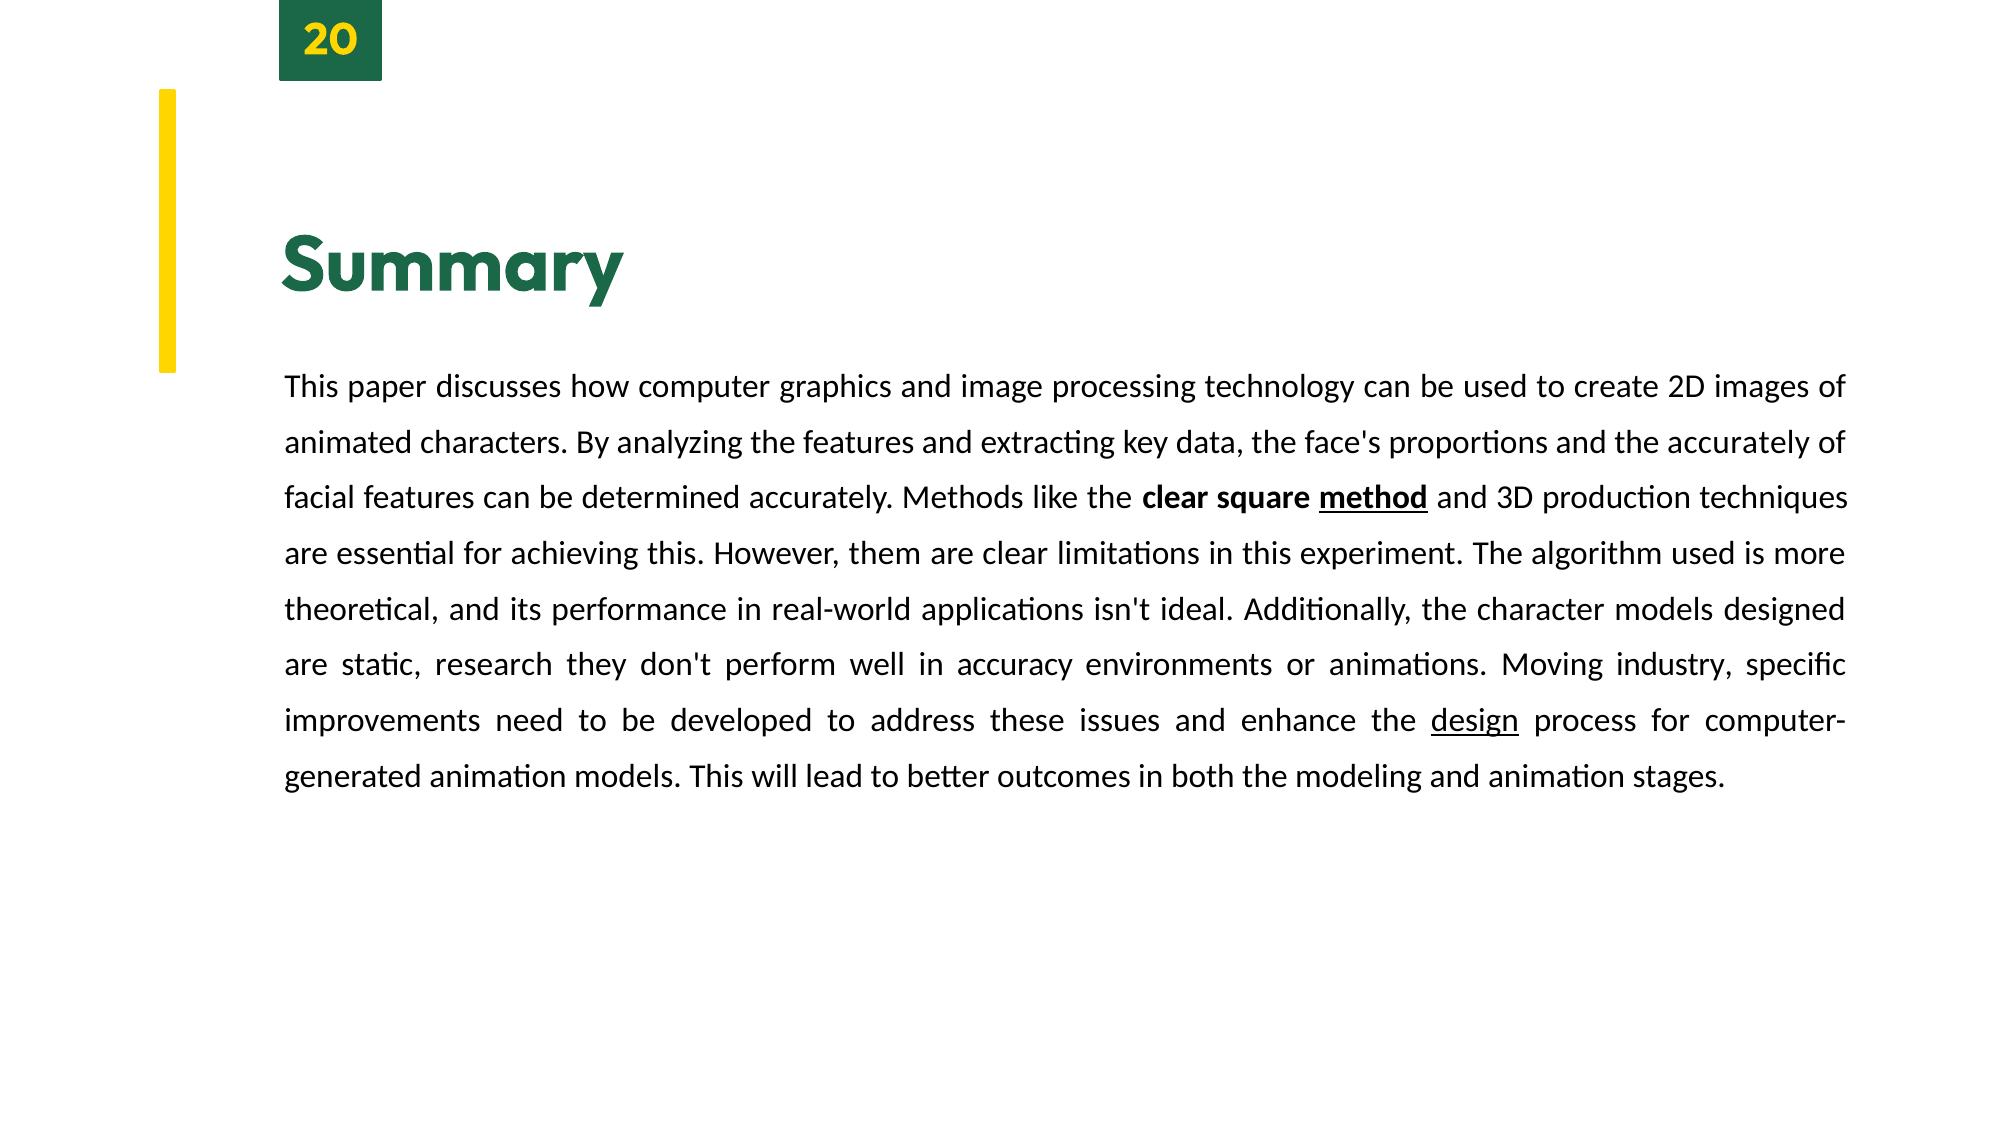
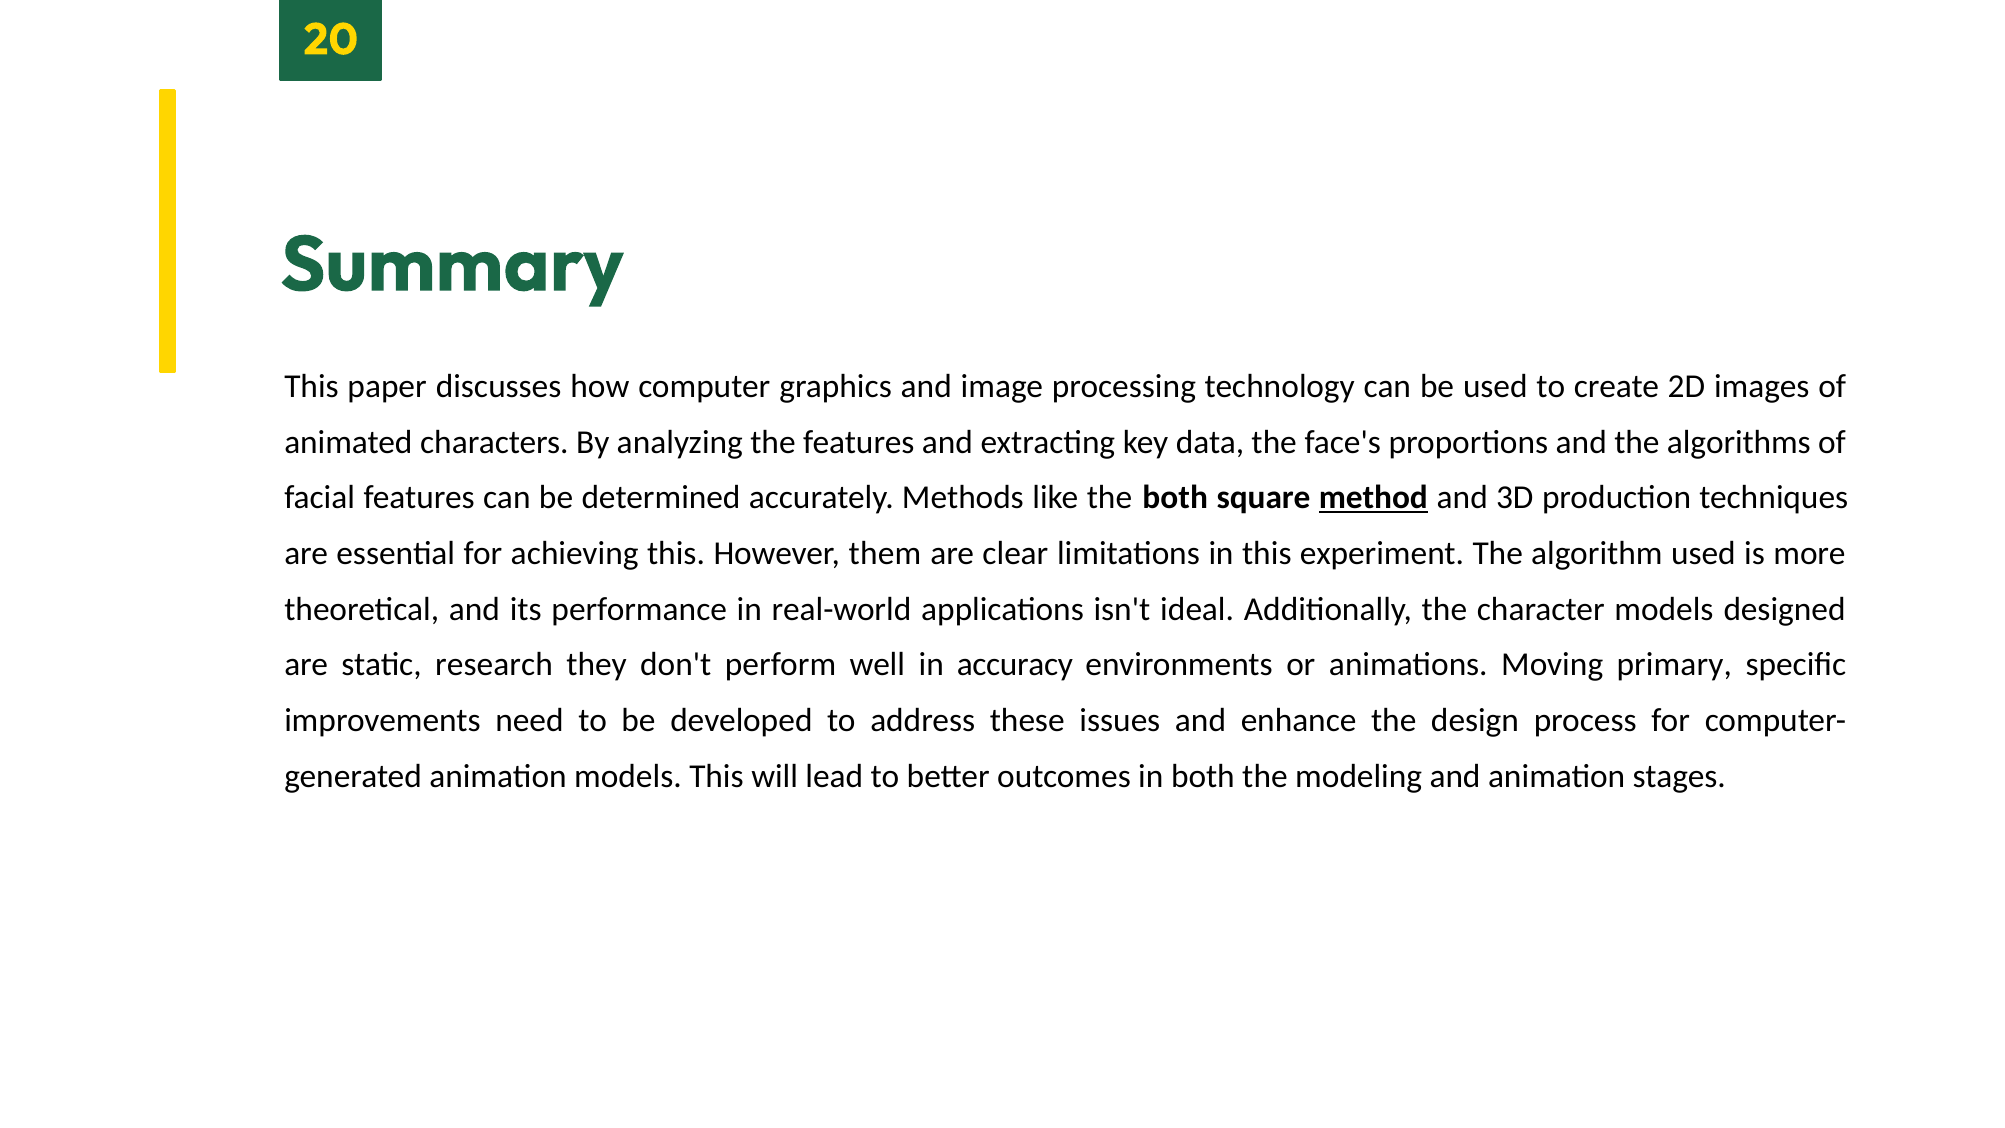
the accurately: accurately -> algorithms (1739, 442)
the clear: clear -> both (1175, 498)
industry: industry -> primary (1674, 665)
design underline: present -> none (1475, 721)
